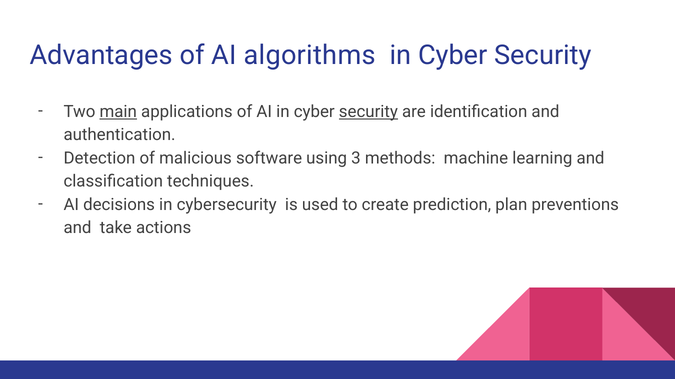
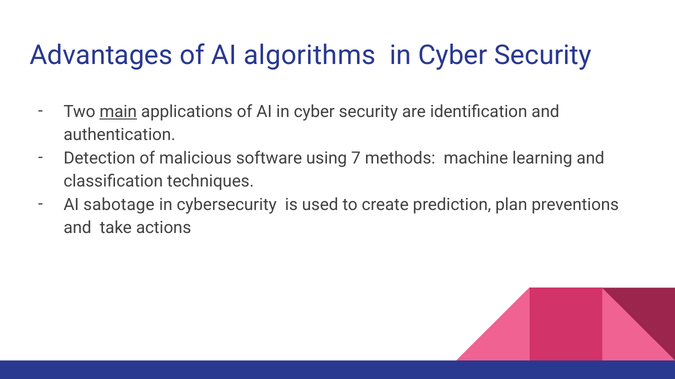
security underline: present -> none (368, 112)
3: 3 -> 7 (356, 158)
decisions: decisions -> sabotage (119, 205)
